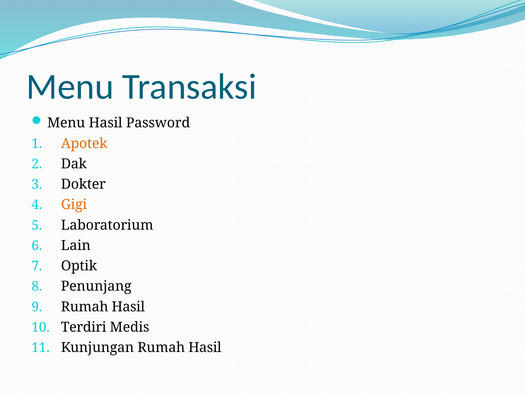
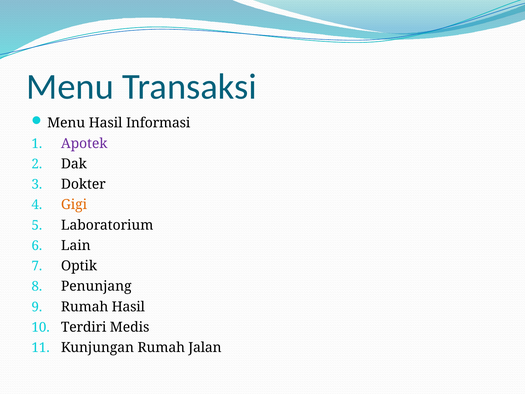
Password: Password -> Informasi (158, 123)
Apotek colour: orange -> purple (84, 143)
Kunjungan Rumah Hasil: Hasil -> Jalan (205, 347)
